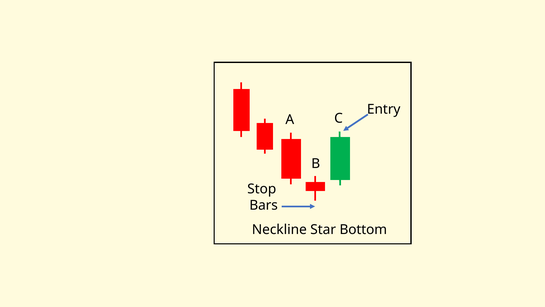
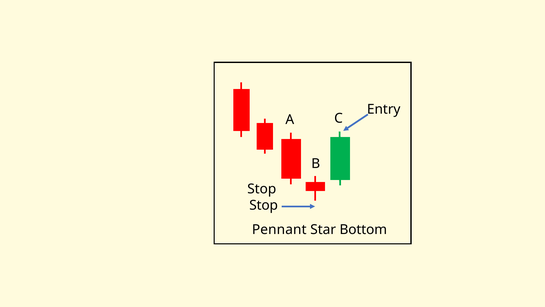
Bars: Bars -> Stop (264, 205)
Neckline: Neckline -> Pennant (279, 229)
